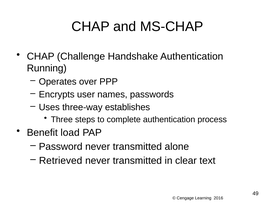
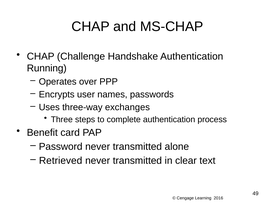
establishes: establishes -> exchanges (127, 107)
load: load -> card (70, 132)
